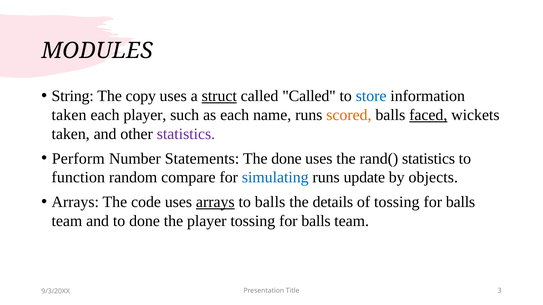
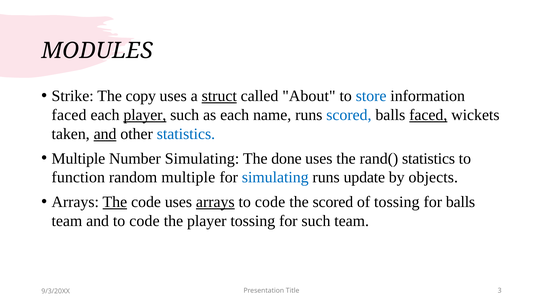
String: String -> Strike (73, 96)
called Called: Called -> About (309, 96)
taken: taken -> faced (69, 115)
player underline: none -> present (145, 115)
scored colour: orange -> blue (349, 115)
and underline: none -> present (105, 134)
statistics colour: purple -> blue (186, 134)
Perform: Perform -> Multiple (78, 159)
Number Statements: Statements -> Simulating (202, 159)
random compare: compare -> multiple (188, 178)
The underline: none -> present (115, 202)
balls: balls -> code (270, 202)
the details: details -> scored (333, 202)
and to done: done -> code (144, 221)
balls: balls -> such (316, 221)
